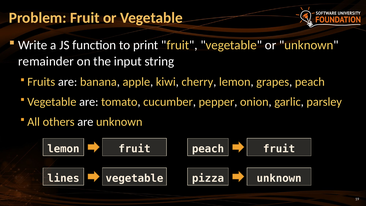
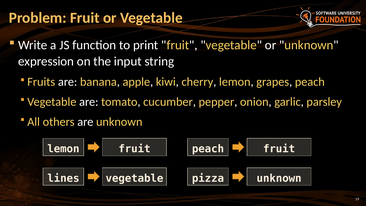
remainder: remainder -> expression (46, 61)
